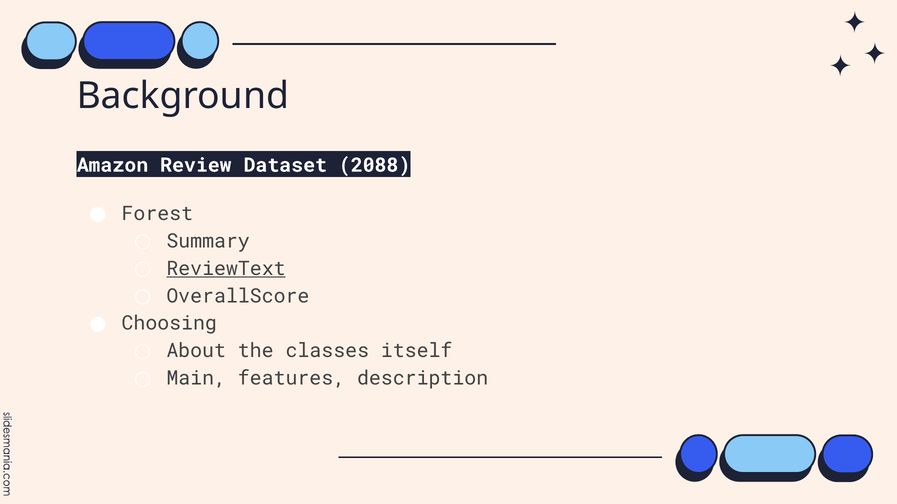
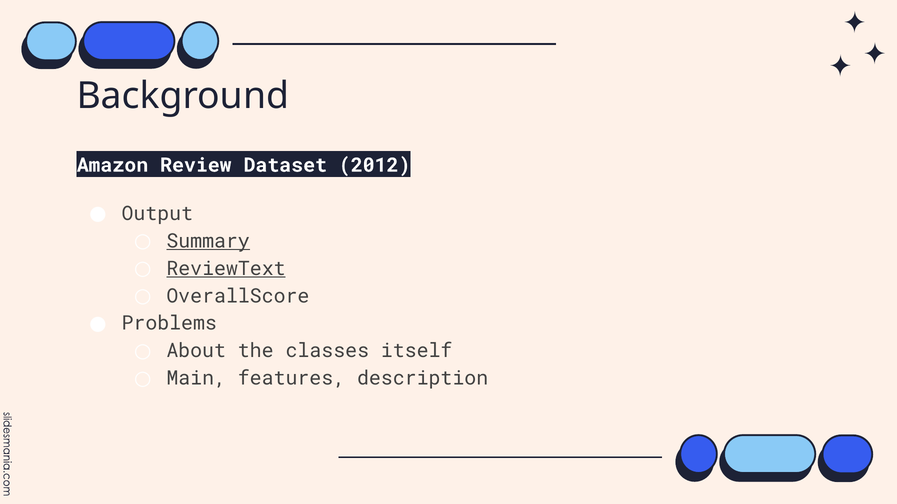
2088: 2088 -> 2012 (375, 165)
Forest: Forest -> Output (157, 214)
Summary underline: none -> present (208, 241)
Choosing: Choosing -> Problems (169, 324)
